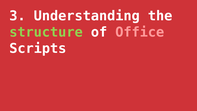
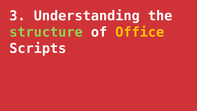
Office colour: pink -> yellow (140, 32)
